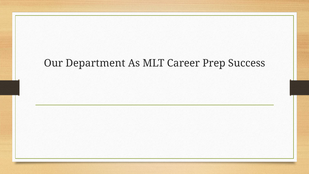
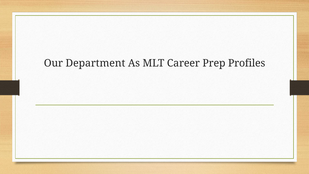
Success: Success -> Profiles (247, 63)
